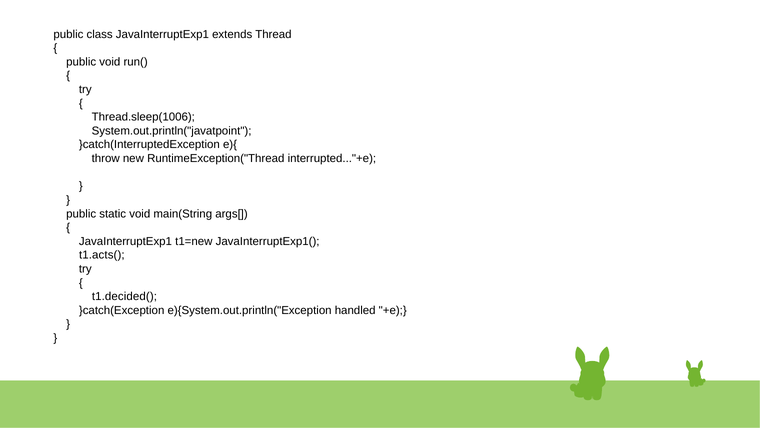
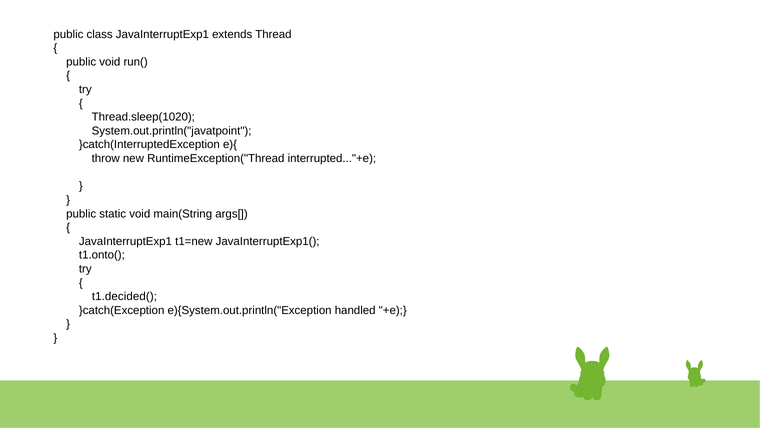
Thread.sleep(1006: Thread.sleep(1006 -> Thread.sleep(1020 (143, 117)
t1.acts(: t1.acts( -> t1.onto( (102, 255)
